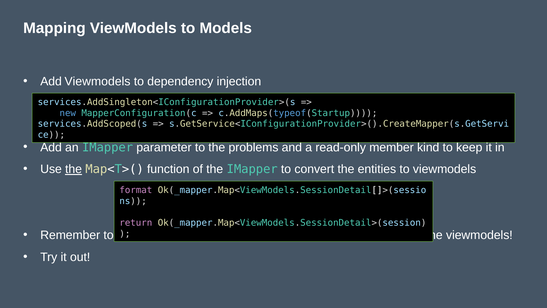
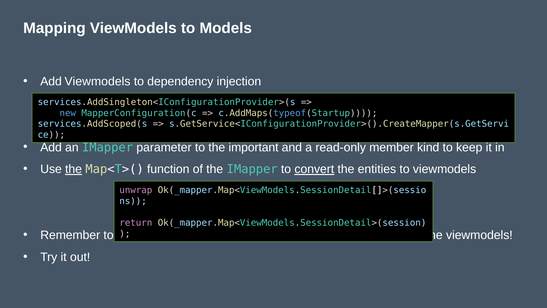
problems: problems -> important (254, 147)
convert underline: none -> present (314, 169)
format: format -> unwrap (136, 190)
